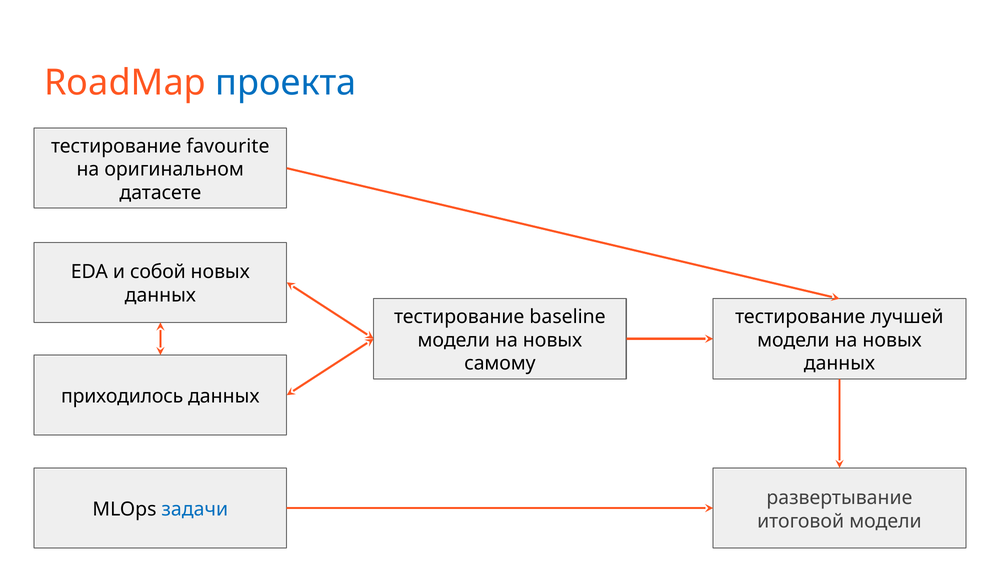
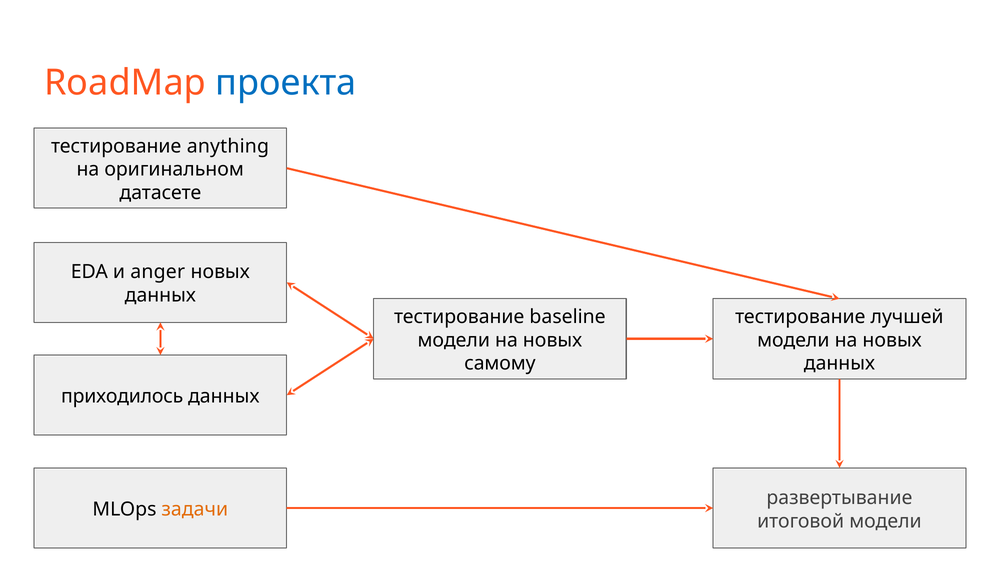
favourite: favourite -> anything (228, 146)
собой: собой -> anger (158, 272)
задачи colour: blue -> orange (195, 509)
